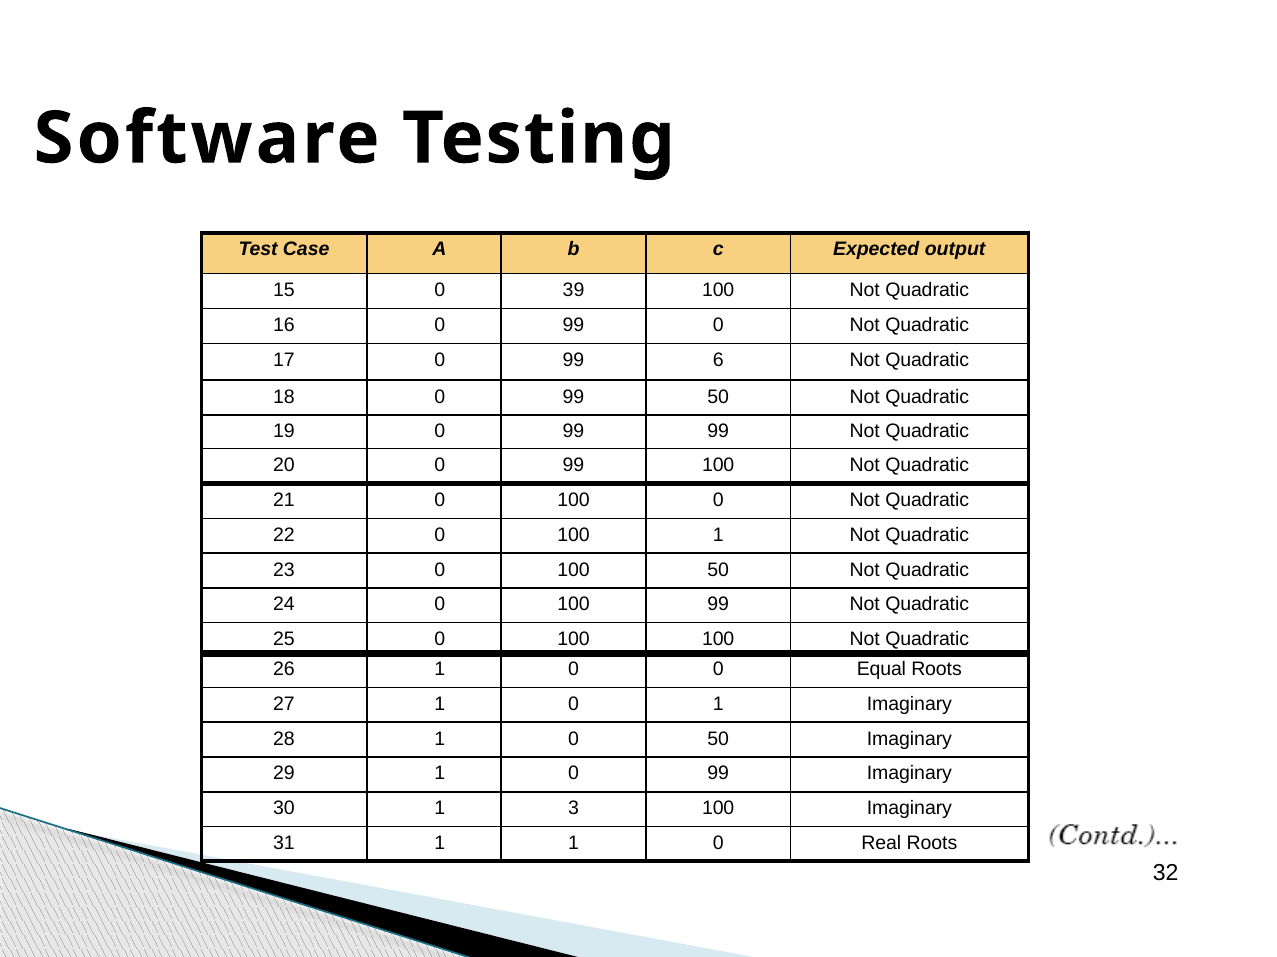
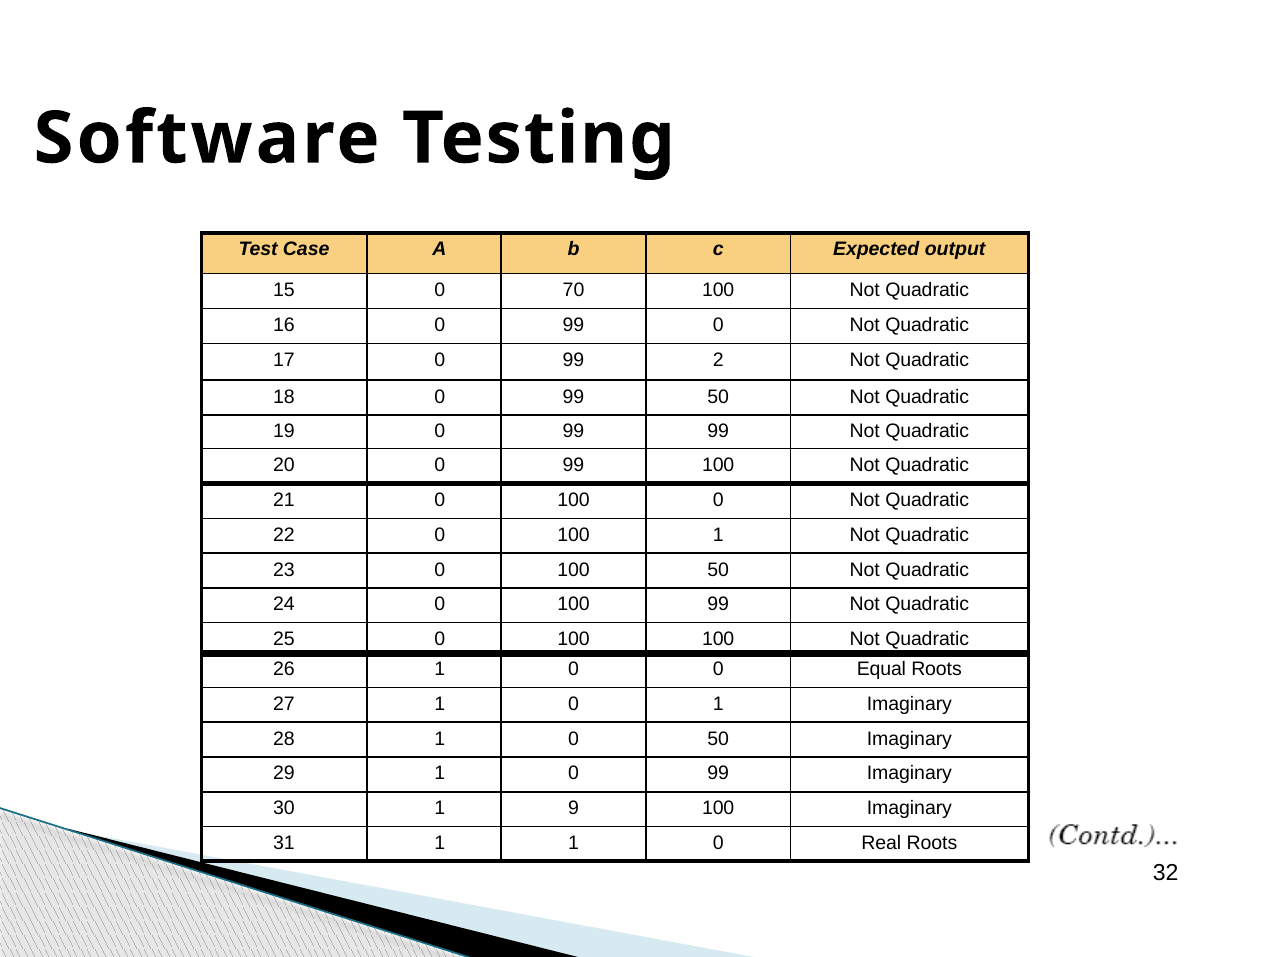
39: 39 -> 70 (574, 290)
6: 6 -> 2 (718, 360)
3: 3 -> 9 (574, 809)
